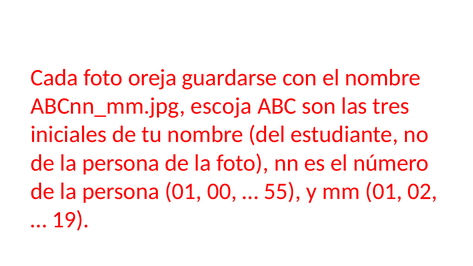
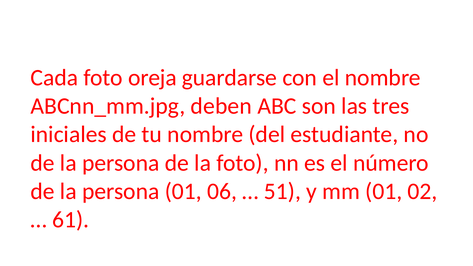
escoja: escoja -> deben (221, 106)
00: 00 -> 06 (222, 191)
55: 55 -> 51 (282, 191)
19: 19 -> 61 (71, 220)
